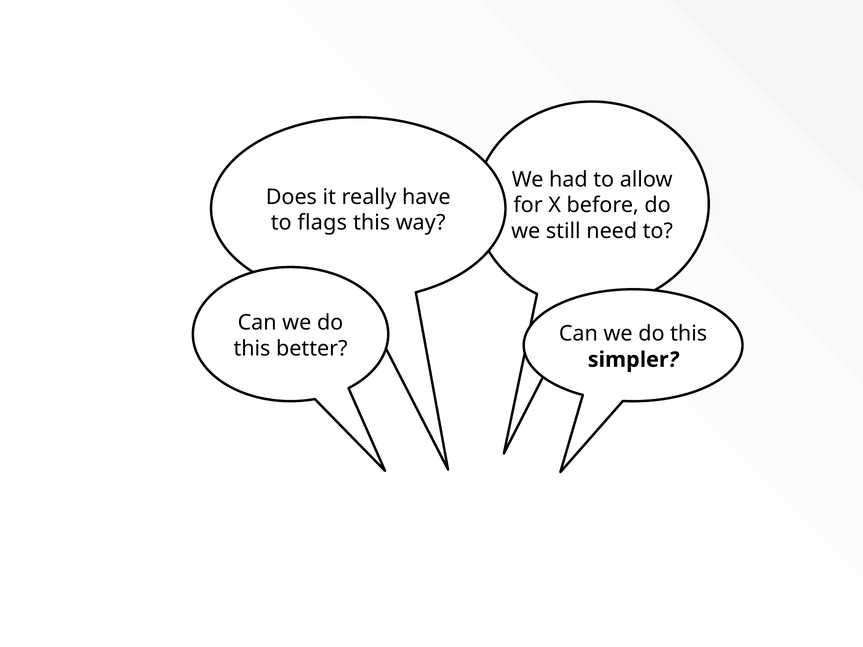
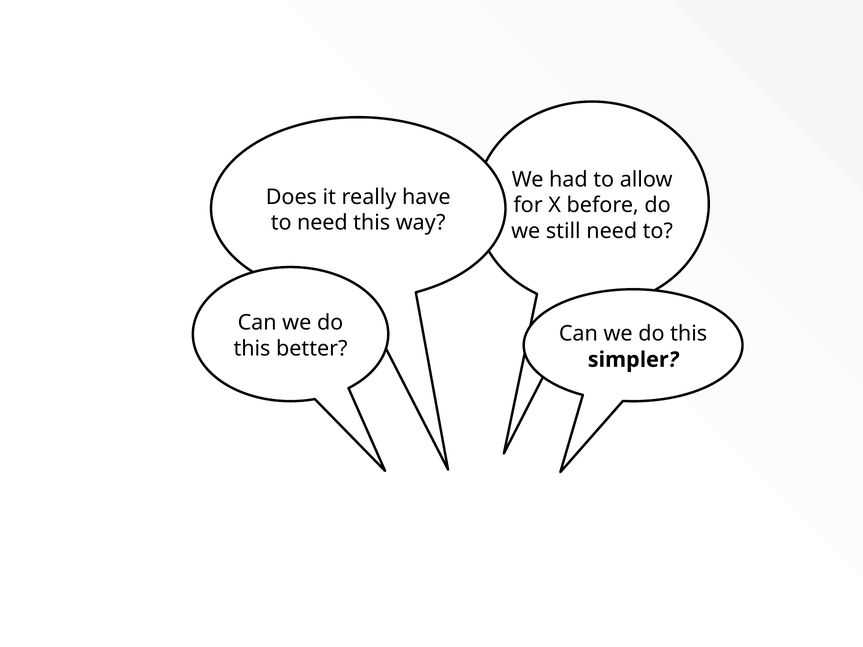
to flags: flags -> need (322, 223)
